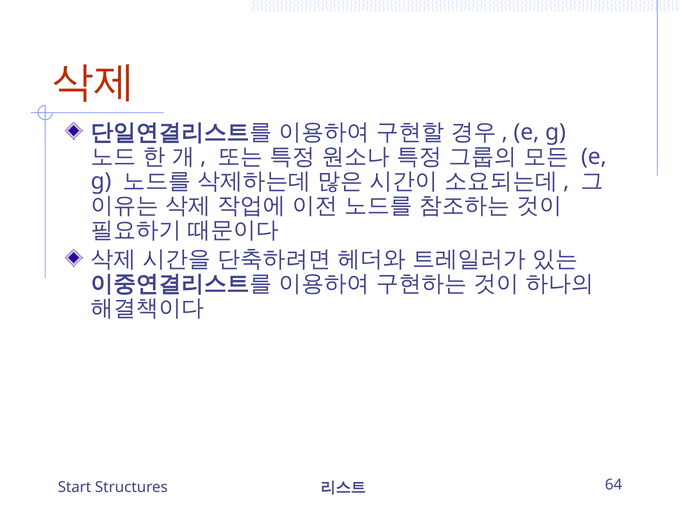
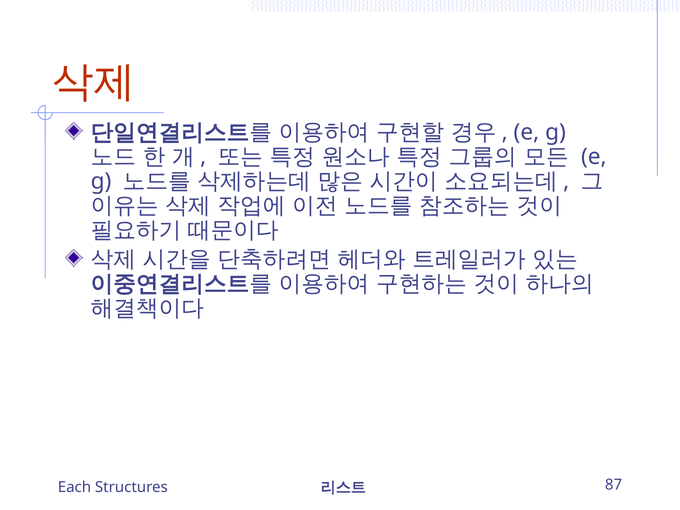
Start: Start -> Each (74, 487)
64: 64 -> 87 (614, 485)
